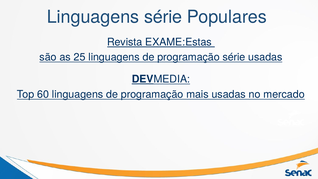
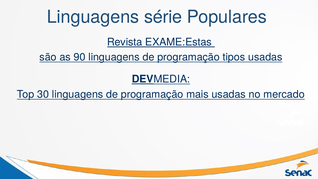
25: 25 -> 90 (80, 57)
programação série: série -> tipos (234, 57)
60: 60 -> 30 (43, 94)
